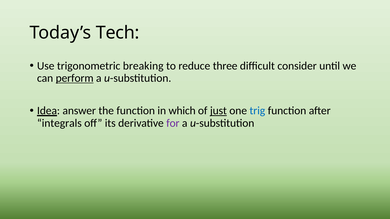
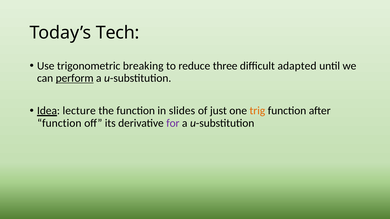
consider: consider -> adapted (297, 66)
answer: answer -> lecture (79, 111)
which: which -> slides (182, 111)
just underline: present -> none (218, 111)
trig colour: blue -> orange (257, 111)
integrals: integrals -> function (59, 123)
